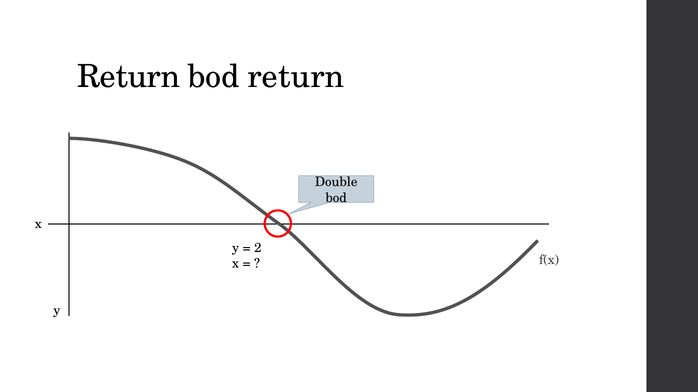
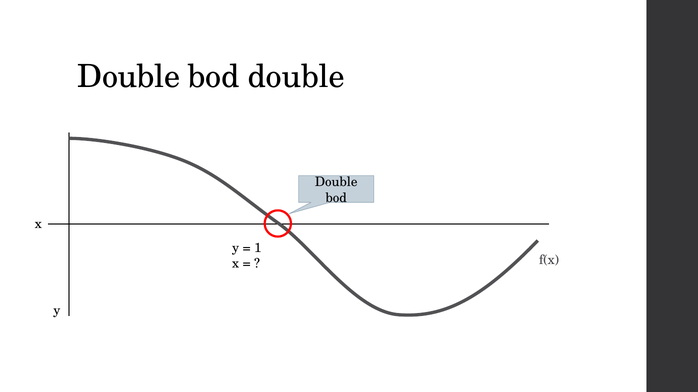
Return: Return -> Double (129, 77)
bod return: return -> double (296, 77)
2: 2 -> 1 (258, 248)
